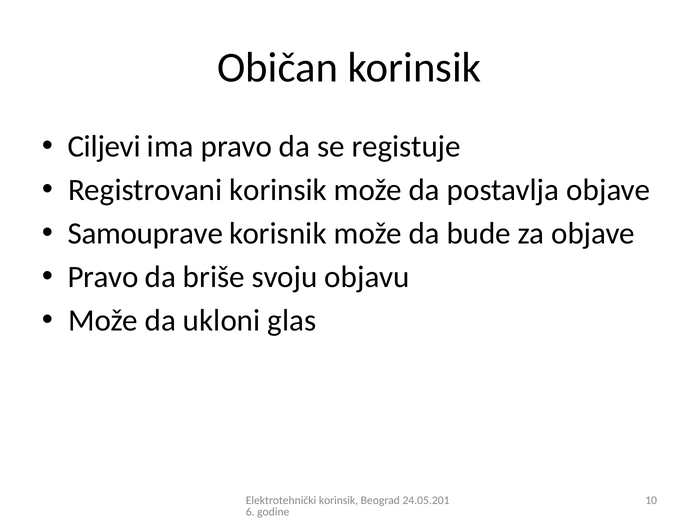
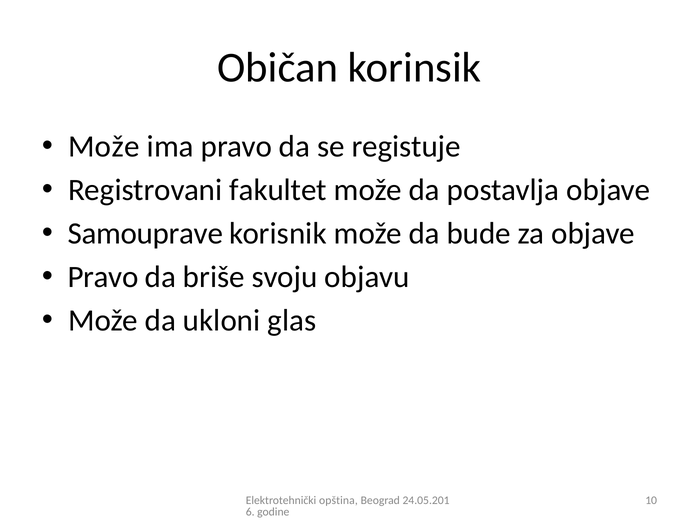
Ciljevi: Ciljevi -> Može (104, 147)
Registrovani korinsik: korinsik -> fakultet (278, 190)
Elektrotehnički korinsik: korinsik -> opština (338, 501)
